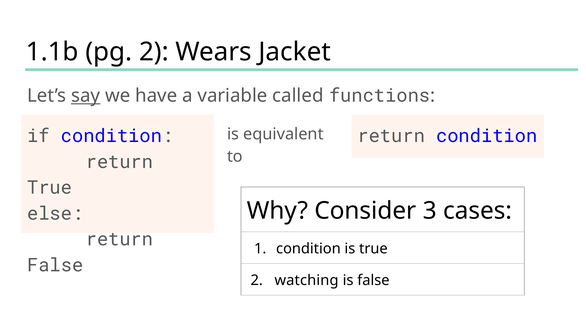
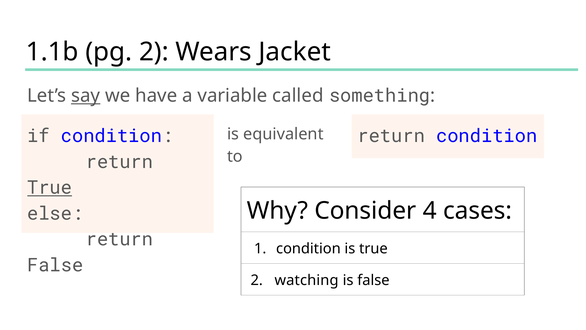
functions: functions -> something (380, 96)
True underline: none -> present (50, 188)
3: 3 -> 4 (430, 211)
